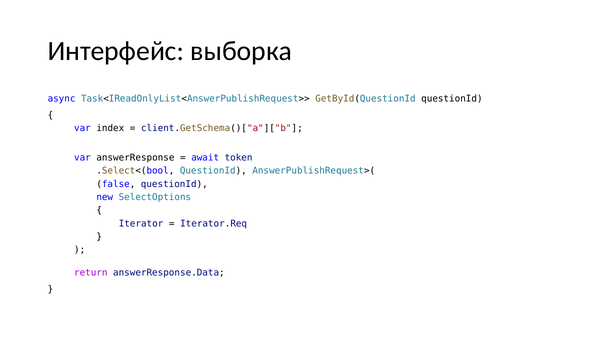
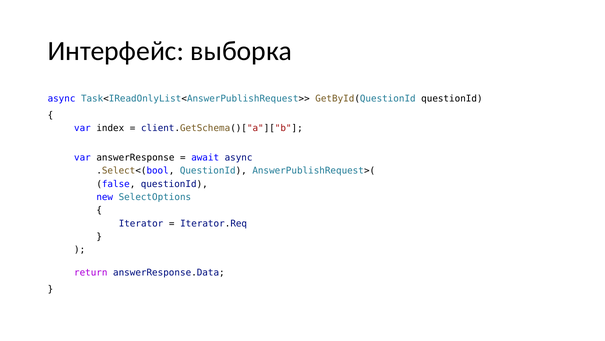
await token: token -> async (239, 157)
